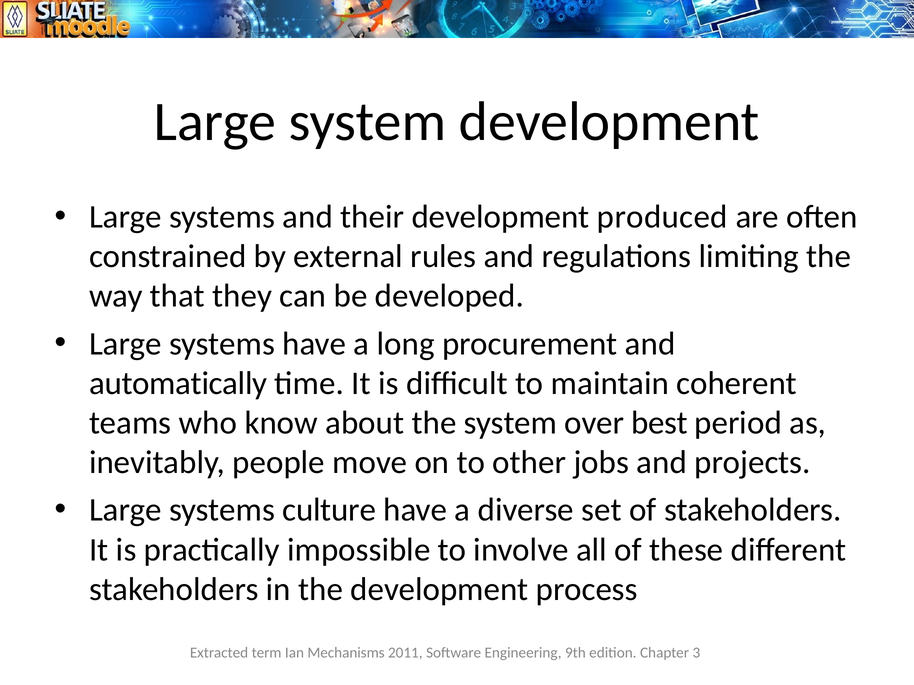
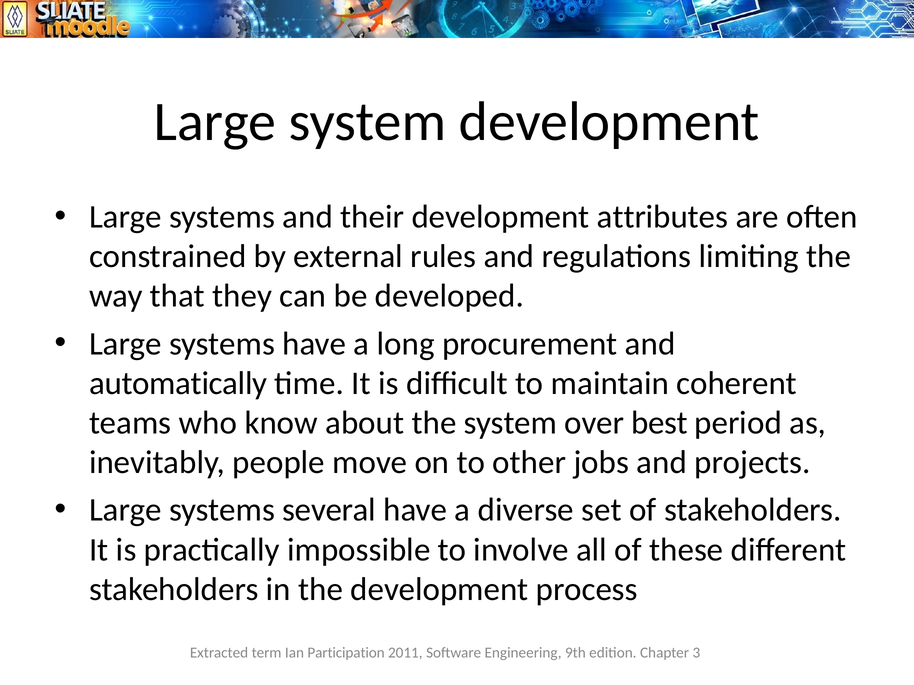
produced: produced -> attributes (663, 217)
culture: culture -> several (329, 510)
Mechanisms: Mechanisms -> Participation (346, 653)
